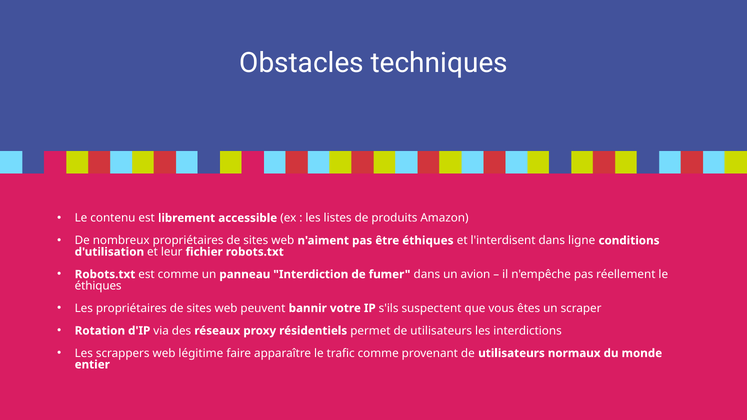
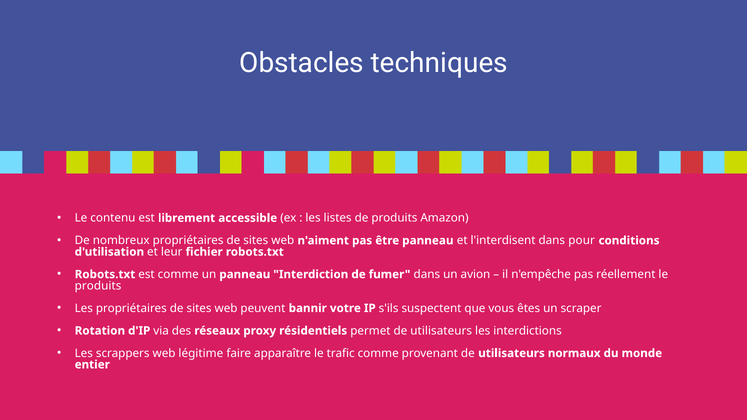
être éthiques: éthiques -> panneau (428, 241)
ligne: ligne -> pour (582, 241)
éthiques: éthiques -> produits (98, 286)
